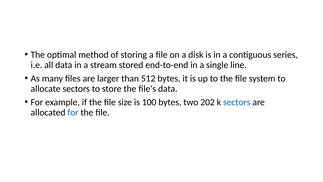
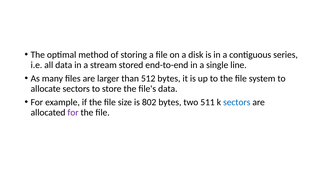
100: 100 -> 802 (149, 102)
202: 202 -> 511 (208, 102)
for colour: blue -> purple (73, 112)
